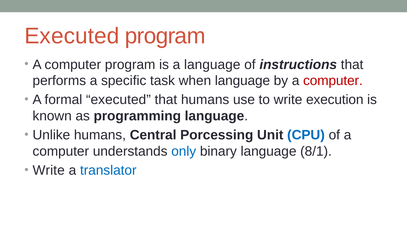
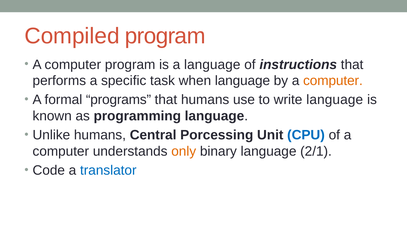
Executed: Executed -> Compiled (72, 36)
computer colour: red -> orange (333, 81)
formal executed: executed -> programs (119, 100)
write execution: execution -> language (335, 100)
only colour: blue -> orange (184, 151)
8/1: 8/1 -> 2/1 (316, 151)
Write: Write -> Code (49, 170)
